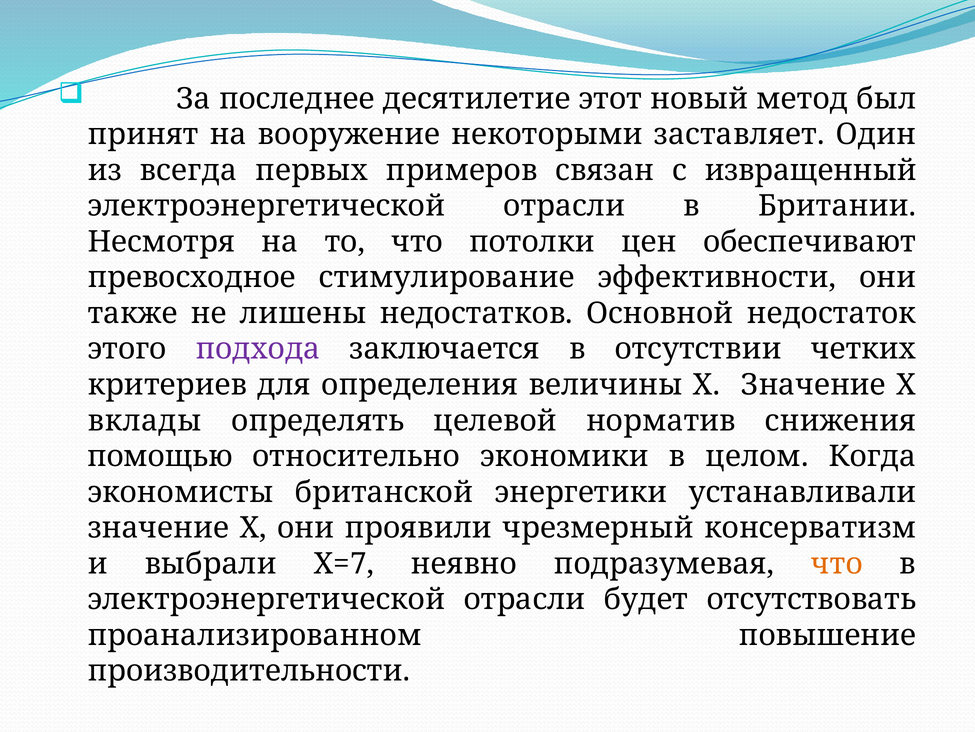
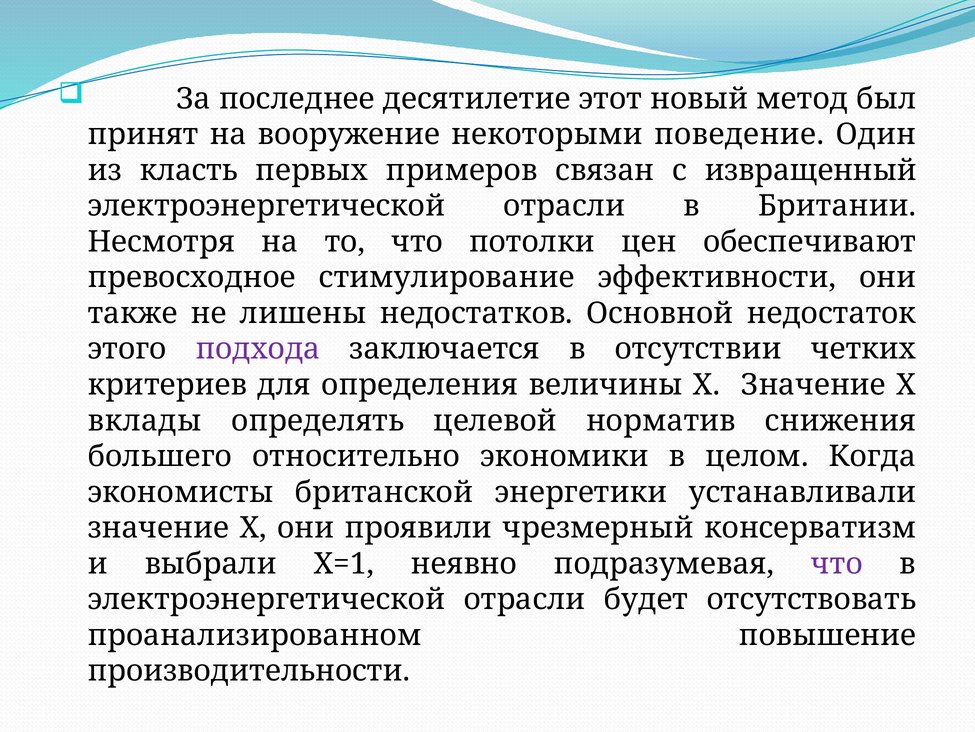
заставляет: заставляет -> поведение (739, 134)
всегда: всегда -> класть (189, 170)
помощью: помощью -> большего (160, 456)
Х=7: Х=7 -> Х=1 (344, 563)
что colour: orange -> purple (837, 563)
